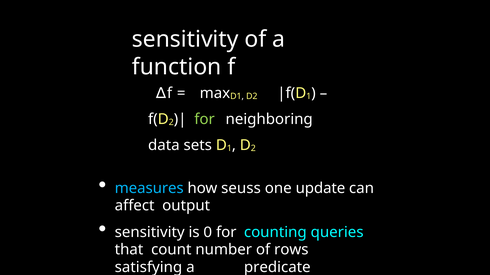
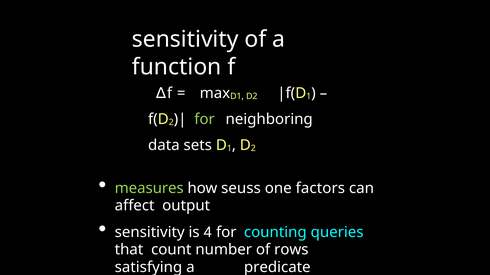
measures colour: light blue -> light green (149, 188)
update: update -> factors (320, 188)
0: 0 -> 4 (208, 233)
